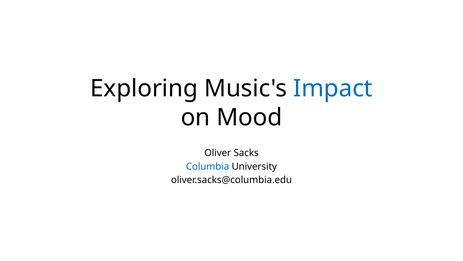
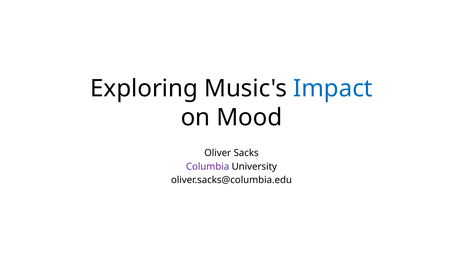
Columbia colour: blue -> purple (208, 166)
